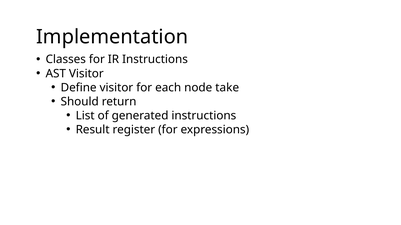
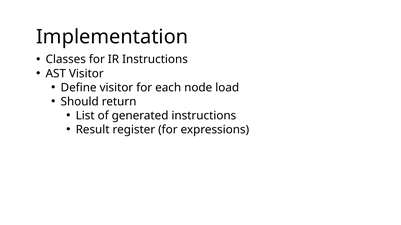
take: take -> load (227, 88)
